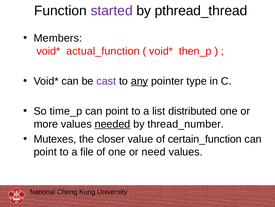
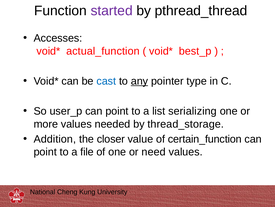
Members: Members -> Accesses (58, 38)
then_p: then_p -> best_p (195, 51)
cast colour: purple -> blue (106, 81)
time_p: time_p -> user_p (66, 111)
distributed: distributed -> serializing (192, 111)
needed underline: present -> none (113, 124)
thread_number: thread_number -> thread_storage (186, 124)
Mutexes: Mutexes -> Addition (55, 139)
